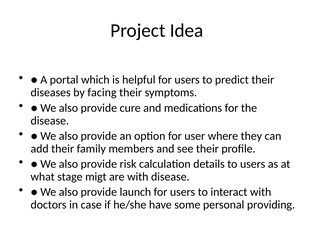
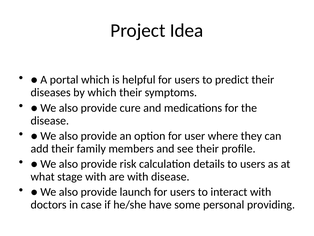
by facing: facing -> which (102, 92)
stage migt: migt -> with (96, 176)
